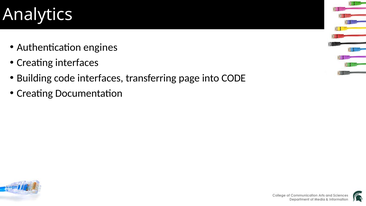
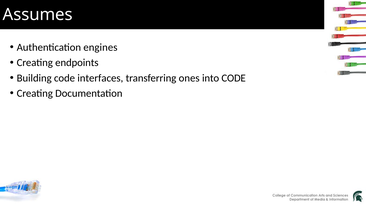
Analytics: Analytics -> Assumes (38, 14)
Creating interfaces: interfaces -> endpoints (77, 63)
page: page -> ones (189, 78)
